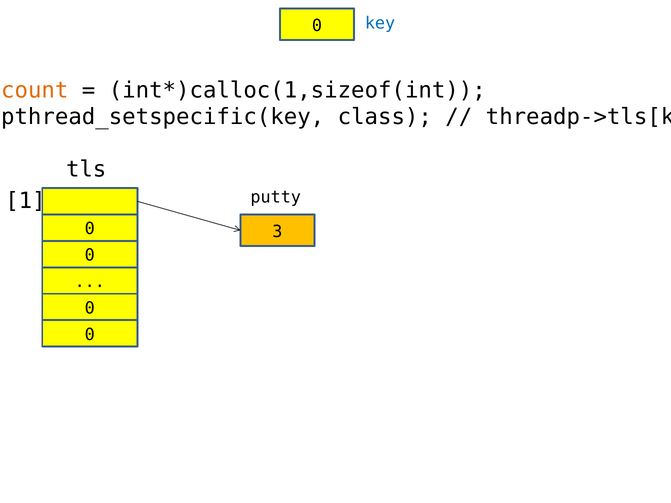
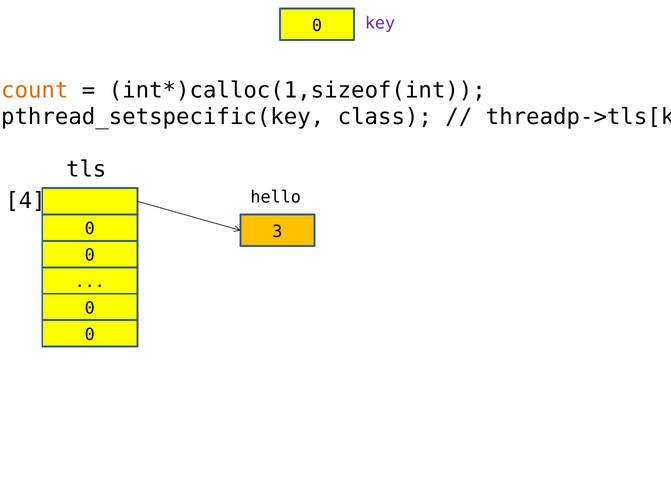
key colour: blue -> purple (380, 23)
putty: putty -> hello (276, 197)
1: 1 -> 4 (25, 201)
